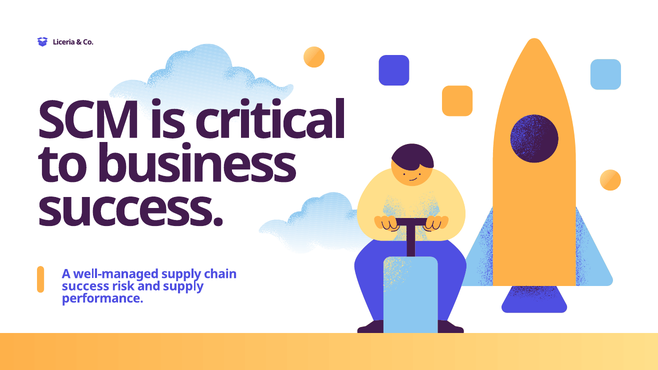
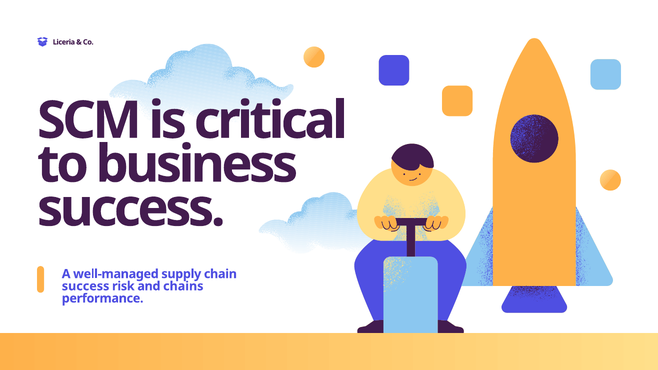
and supply: supply -> chains (183, 286)
